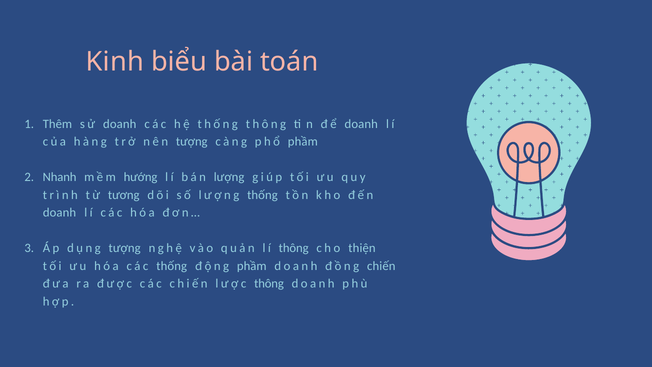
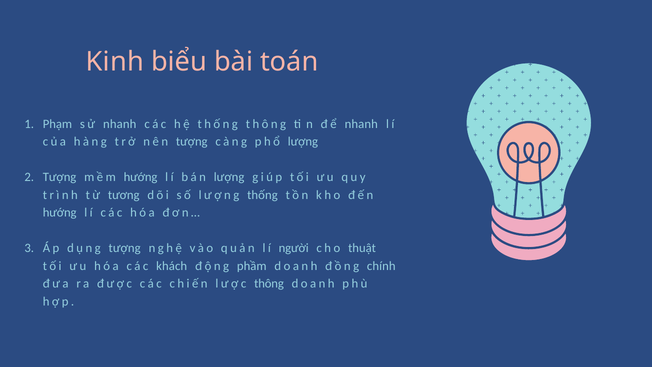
Thêm: Thêm -> Phạm (57, 124)
sử doanh: doanh -> nhanh (120, 124)
để doanh: doanh -> nhanh (361, 124)
phổ phầm: phầm -> lượng (303, 142)
Nhanh: Nhanh -> Tượng (60, 177)
doanh: doanh -> hướng (60, 213)
lí thông: thông -> người (294, 248)
thiện: thiện -> thuật (362, 248)
các thống: thống -> khách (172, 266)
đồng chiến: chiến -> chính (381, 266)
